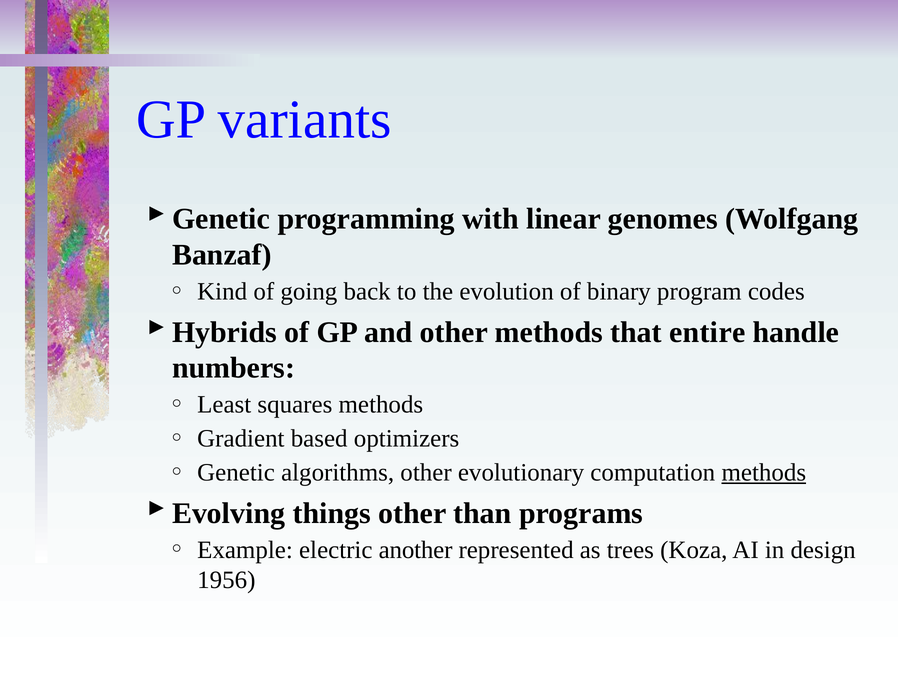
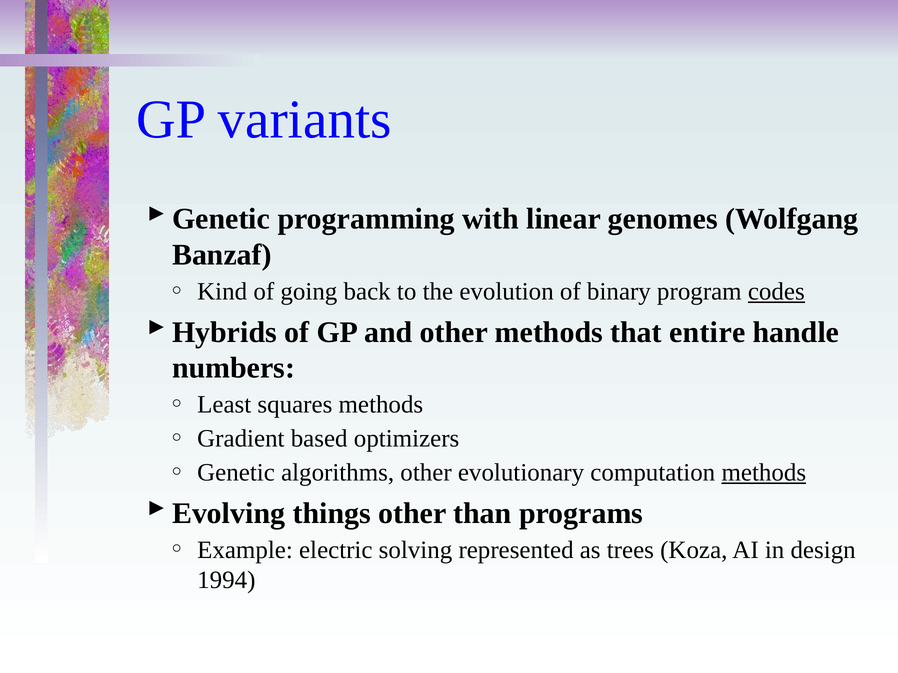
codes underline: none -> present (776, 292)
another: another -> solving (415, 550)
1956: 1956 -> 1994 (226, 580)
